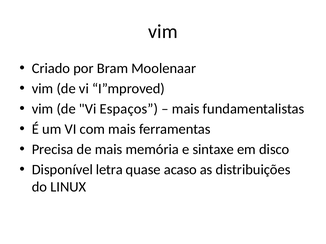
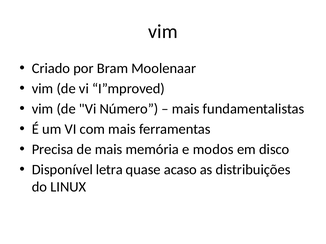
Espaços: Espaços -> Número (129, 109)
sintaxe: sintaxe -> modos (213, 150)
